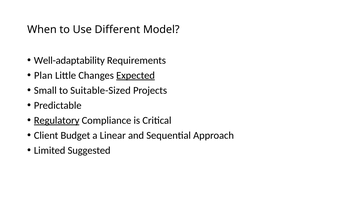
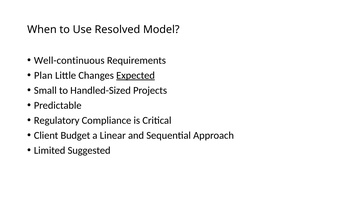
Different: Different -> Resolved (117, 29)
Well-adaptability: Well-adaptability -> Well-continuous (69, 60)
Suitable-Sized: Suitable-Sized -> Handled-Sized (101, 90)
Regulatory underline: present -> none (57, 120)
